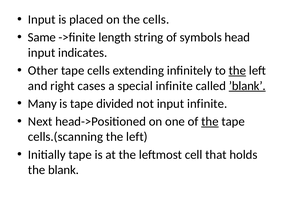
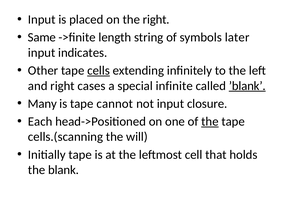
the cells: cells -> right (156, 20)
head: head -> later (237, 37)
cells underline: none -> present (99, 71)
the underline: present -> none (237, 71)
divided: divided -> cannot (115, 104)
input infinite: infinite -> closure (207, 104)
Next: Next -> Each (40, 122)
cells.(scanning the left: left -> will (137, 137)
